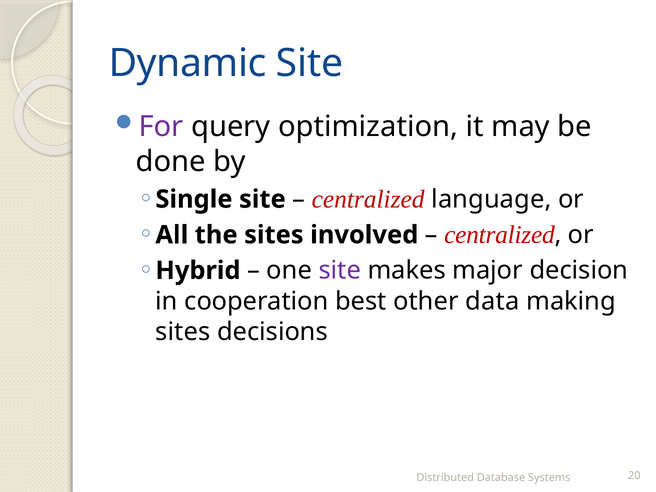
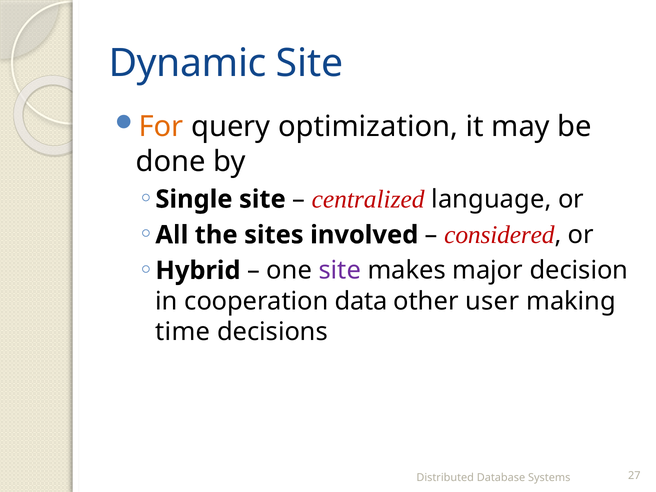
For colour: purple -> orange (161, 127)
centralized: centralized -> considered (499, 235)
best: best -> data (361, 301)
data: data -> user (492, 301)
sites: sites -> time (183, 332)
20: 20 -> 27 (634, 476)
